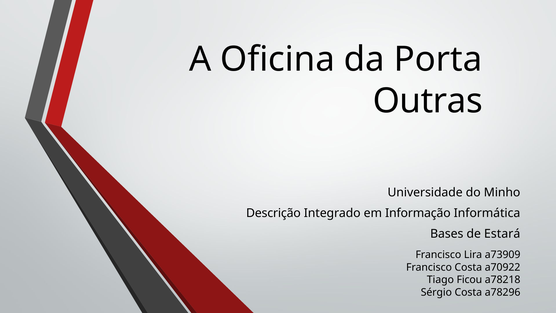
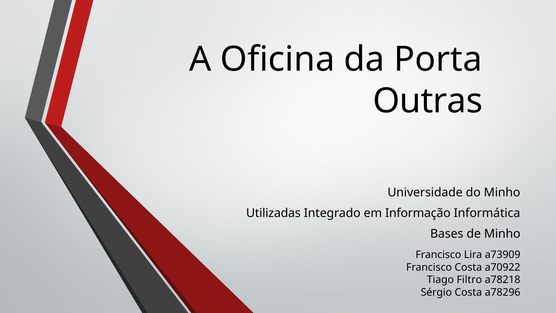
Descrição: Descrição -> Utilizadas (273, 213)
de Estará: Estará -> Minho (502, 233)
Ficou: Ficou -> Filtro (469, 280)
